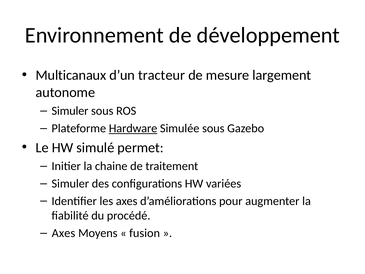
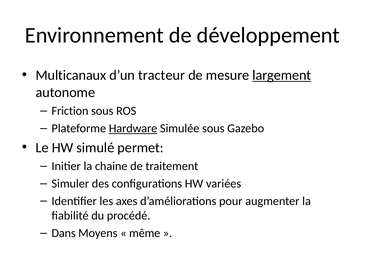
largement underline: none -> present (282, 75)
Simuler: Simuler -> Friction (70, 111)
Axes: Axes -> Dans (64, 233)
fusion: fusion -> même (145, 233)
